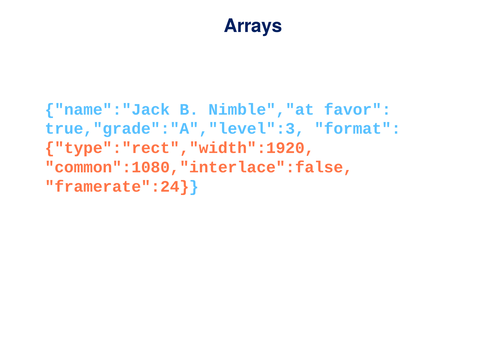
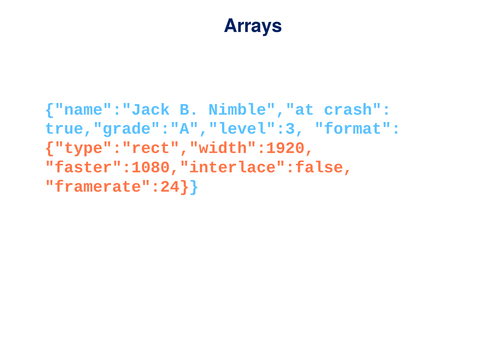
favor: favor -> crash (358, 109)
common":1080,"interlace":false: common":1080,"interlace":false -> faster":1080,"interlace":false (199, 167)
